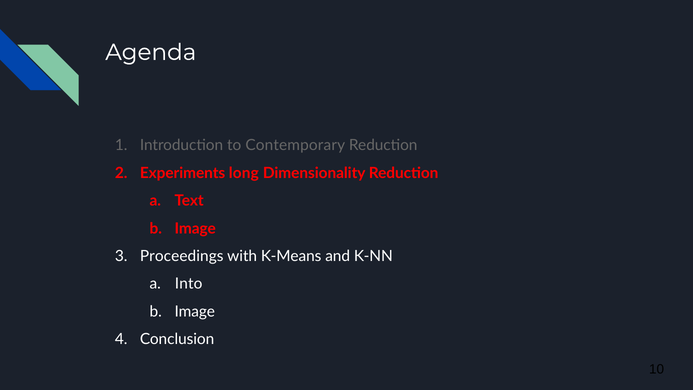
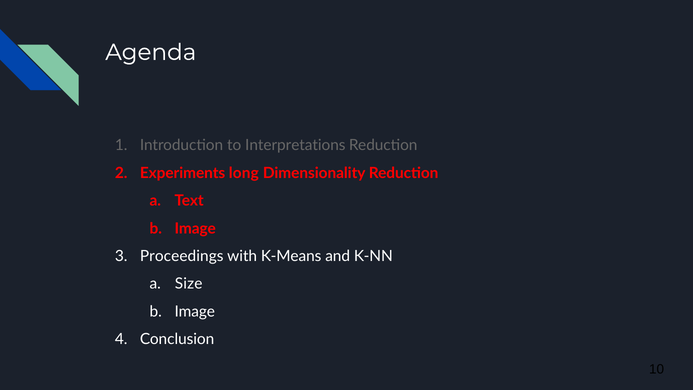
Contemporary: Contemporary -> Interpretations (295, 145)
Into: Into -> Size (189, 284)
